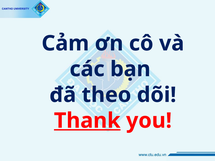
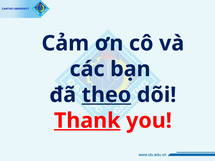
theo underline: none -> present (106, 95)
